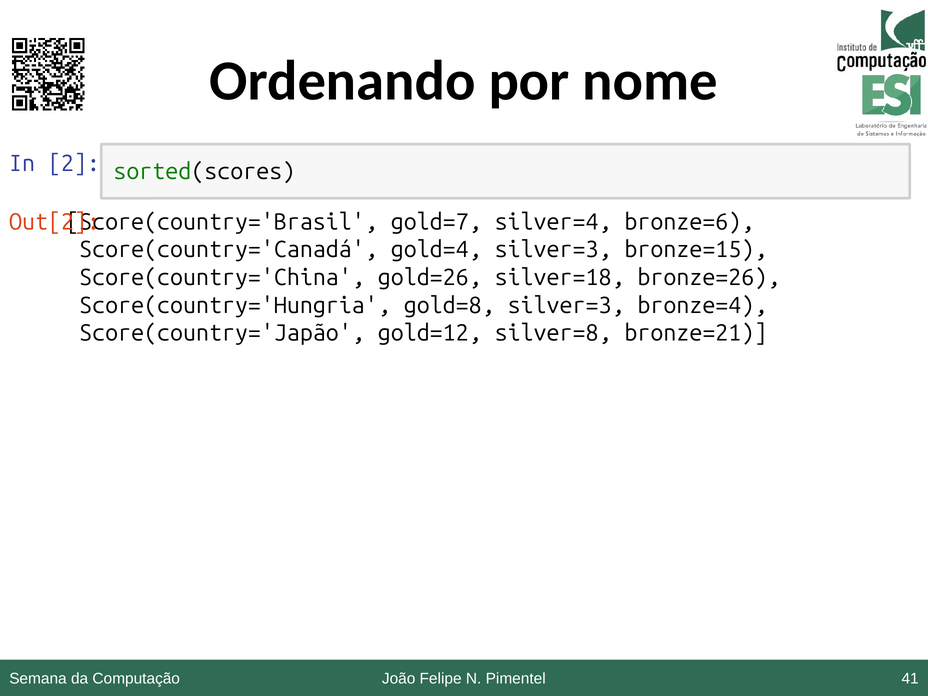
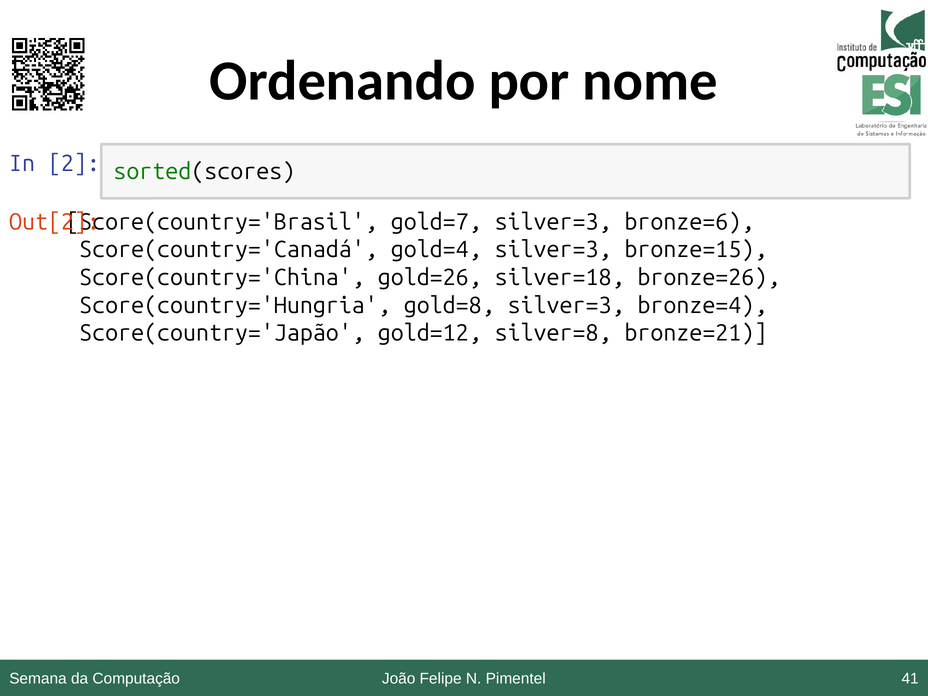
gold=7 silver=4: silver=4 -> silver=3 (553, 222)
